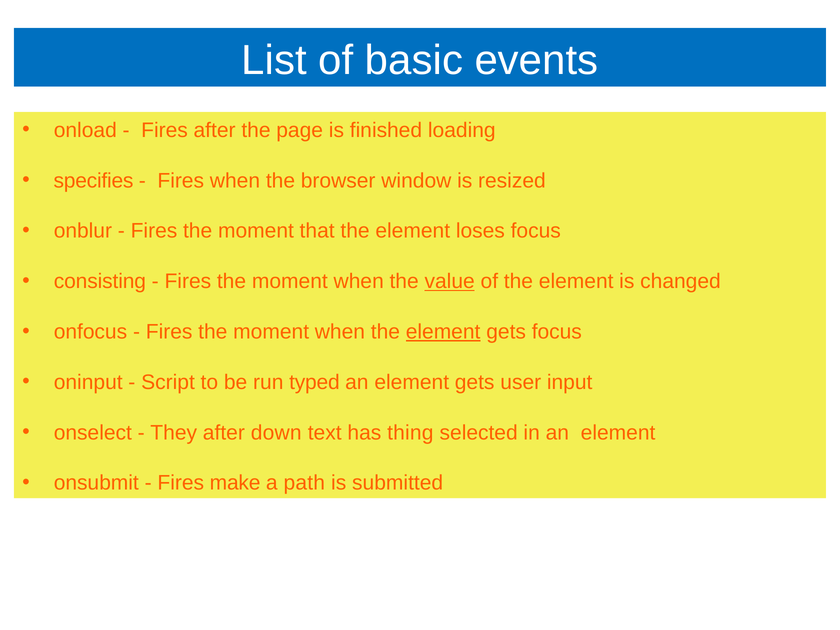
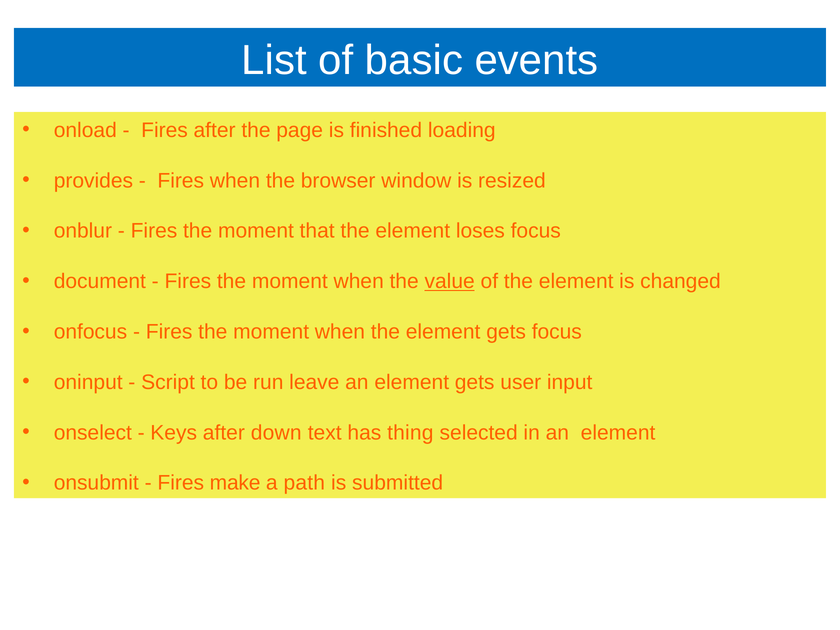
specifies: specifies -> provides (93, 181)
consisting: consisting -> document (100, 281)
element underline: present -> none (443, 332)
typed: typed -> leave (314, 382)
They: They -> Keys (174, 433)
